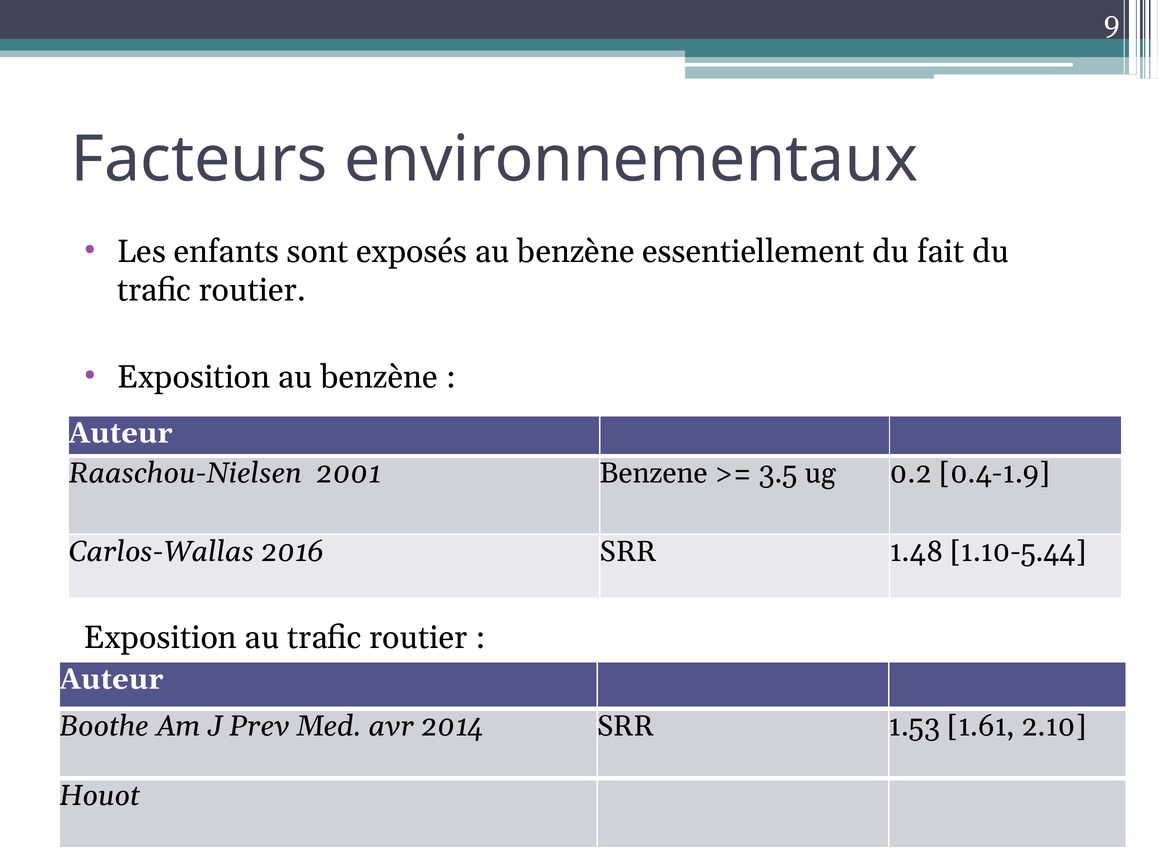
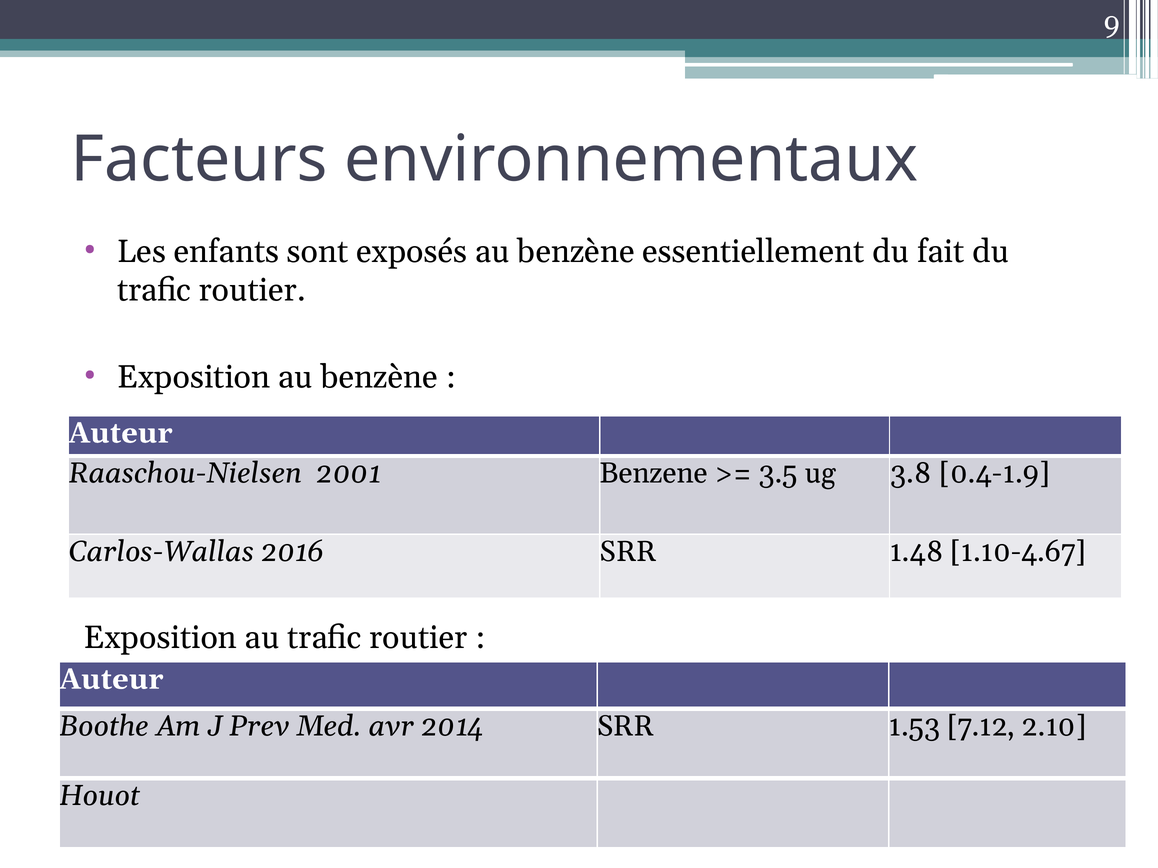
0.2: 0.2 -> 3.8 (911, 474)
1.10-5.44: 1.10-5.44 -> 1.10-4.67 (1018, 552)
1.61: 1.61 -> 7.12 (981, 727)
